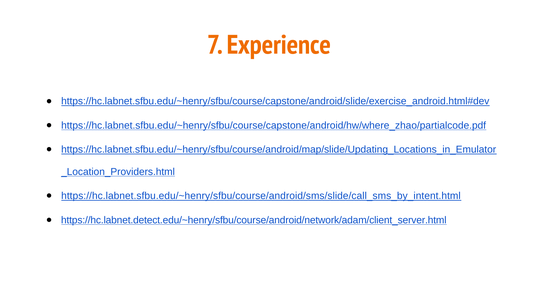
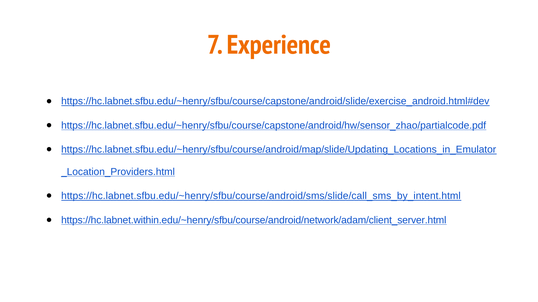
https://hc.labnet.sfbu.edu/~henry/sfbu/course/capstone/android/hw/where_zhao/partialcode.pdf: https://hc.labnet.sfbu.edu/~henry/sfbu/course/capstone/android/hw/where_zhao/partialcode.pdf -> https://hc.labnet.sfbu.edu/~henry/sfbu/course/capstone/android/hw/sensor_zhao/partialcode.pdf (274, 126)
https://hc.labnet.detect.edu/~henry/sfbu/course/android/network/adam/client_server.html: https://hc.labnet.detect.edu/~henry/sfbu/course/android/network/adam/client_server.html -> https://hc.labnet.within.edu/~henry/sfbu/course/android/network/adam/client_server.html (254, 220)
